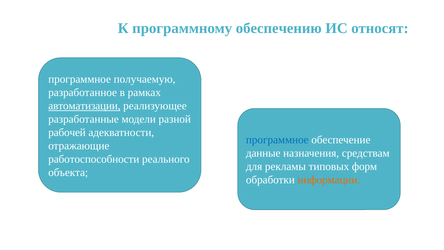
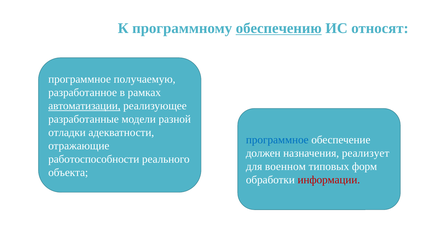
обеспечению underline: none -> present (279, 28)
рабочей: рабочей -> отладки (67, 132)
данные: данные -> должен (263, 153)
средствам: средствам -> реализует (366, 153)
рекламы: рекламы -> военном (285, 166)
информации colour: orange -> red (329, 180)
